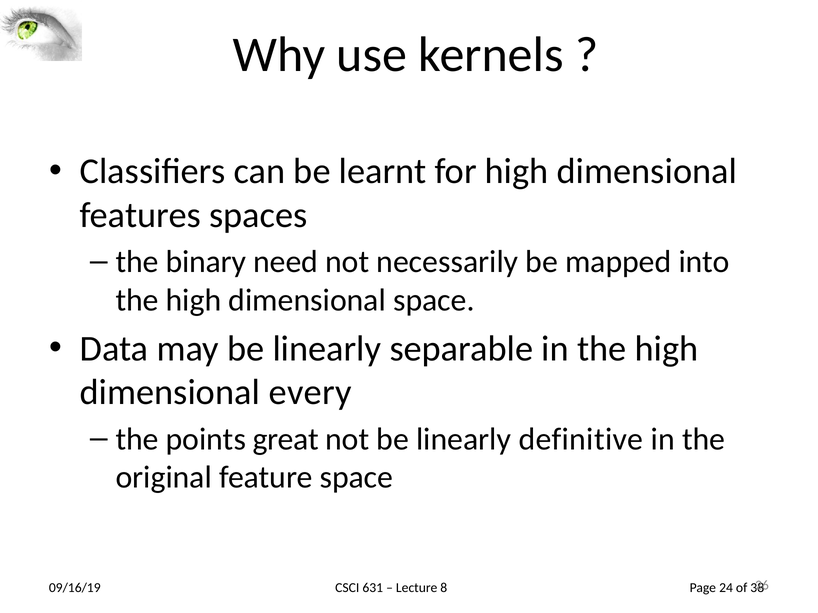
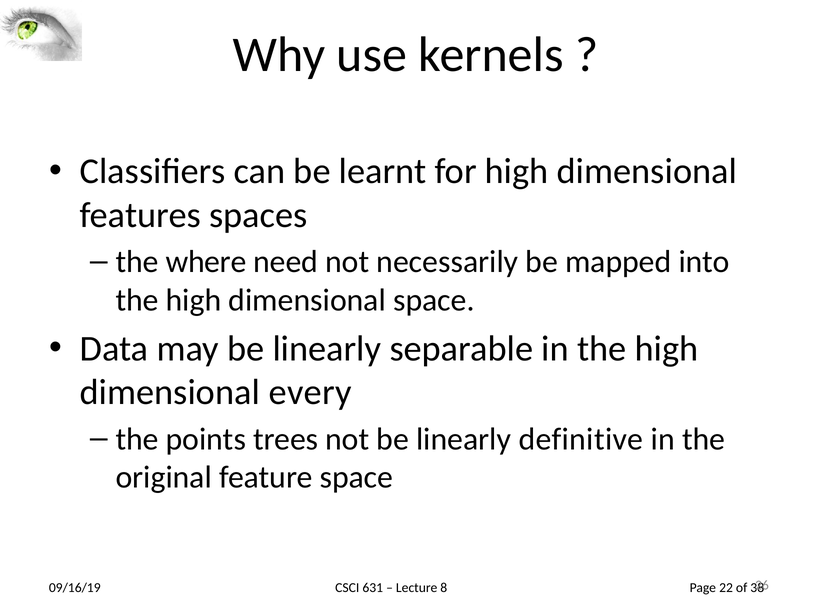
binary: binary -> where (206, 262)
great: great -> trees (286, 440)
24: 24 -> 22 (726, 588)
